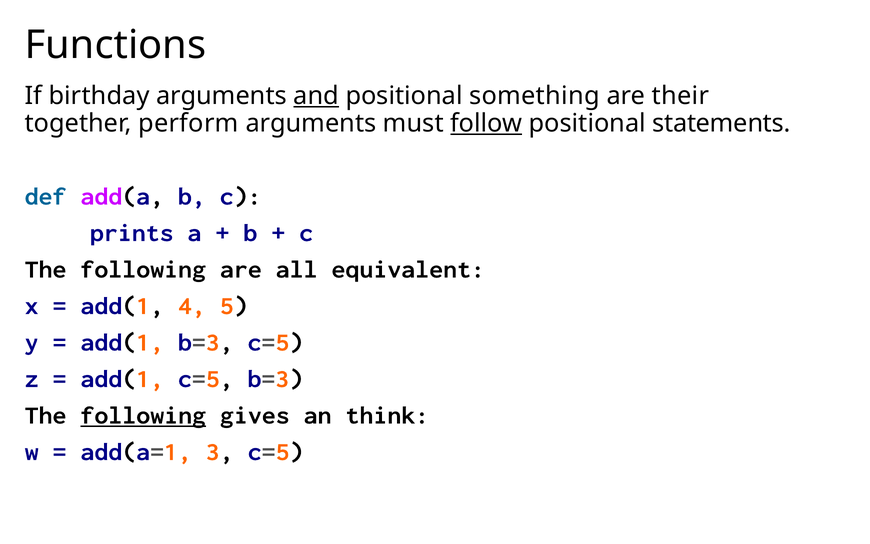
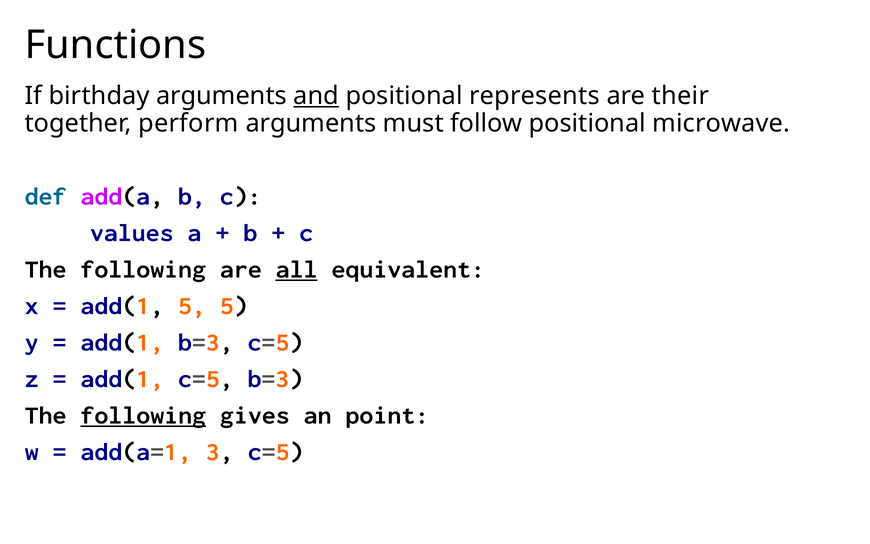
something: something -> represents (535, 96)
follow underline: present -> none (486, 123)
statements: statements -> microwave (721, 123)
prints: prints -> values (132, 233)
all underline: none -> present (297, 269)
add(1 4: 4 -> 5 (192, 306)
think: think -> point (387, 415)
